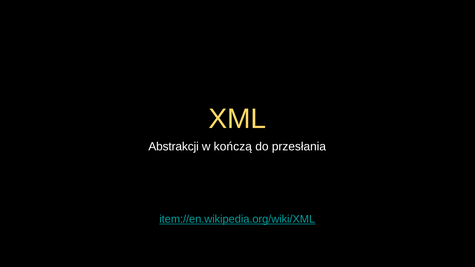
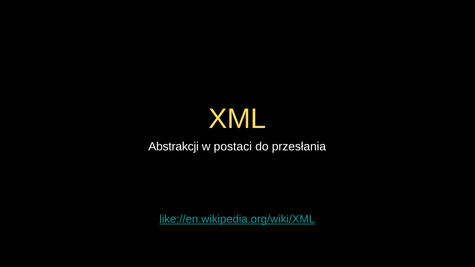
kończą: kończą -> postaci (233, 147)
item://en.wikipedia.org/wiki/XML: item://en.wikipedia.org/wiki/XML -> like://en.wikipedia.org/wiki/XML (237, 219)
